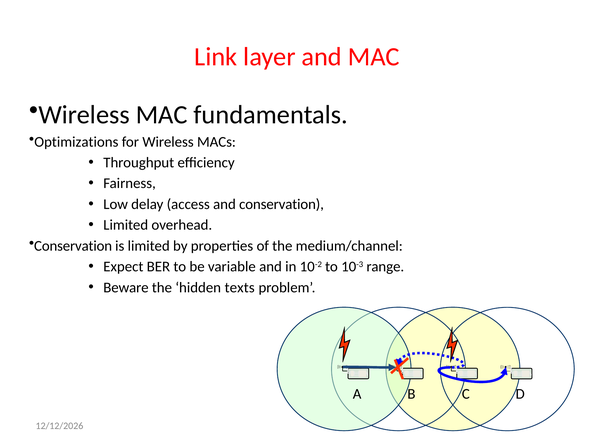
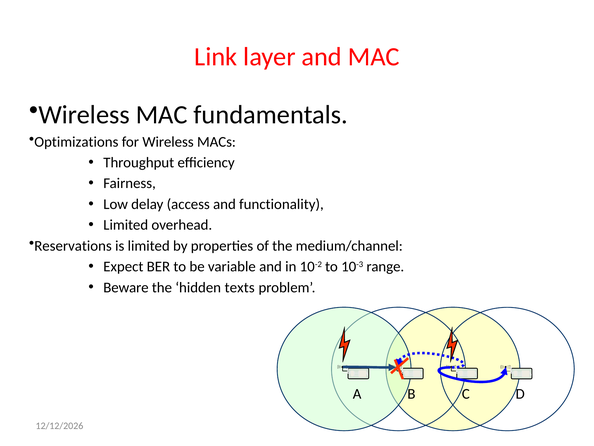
and conservation: conservation -> functionality (281, 204)
Conservation: Conservation -> Reservations (73, 246)
